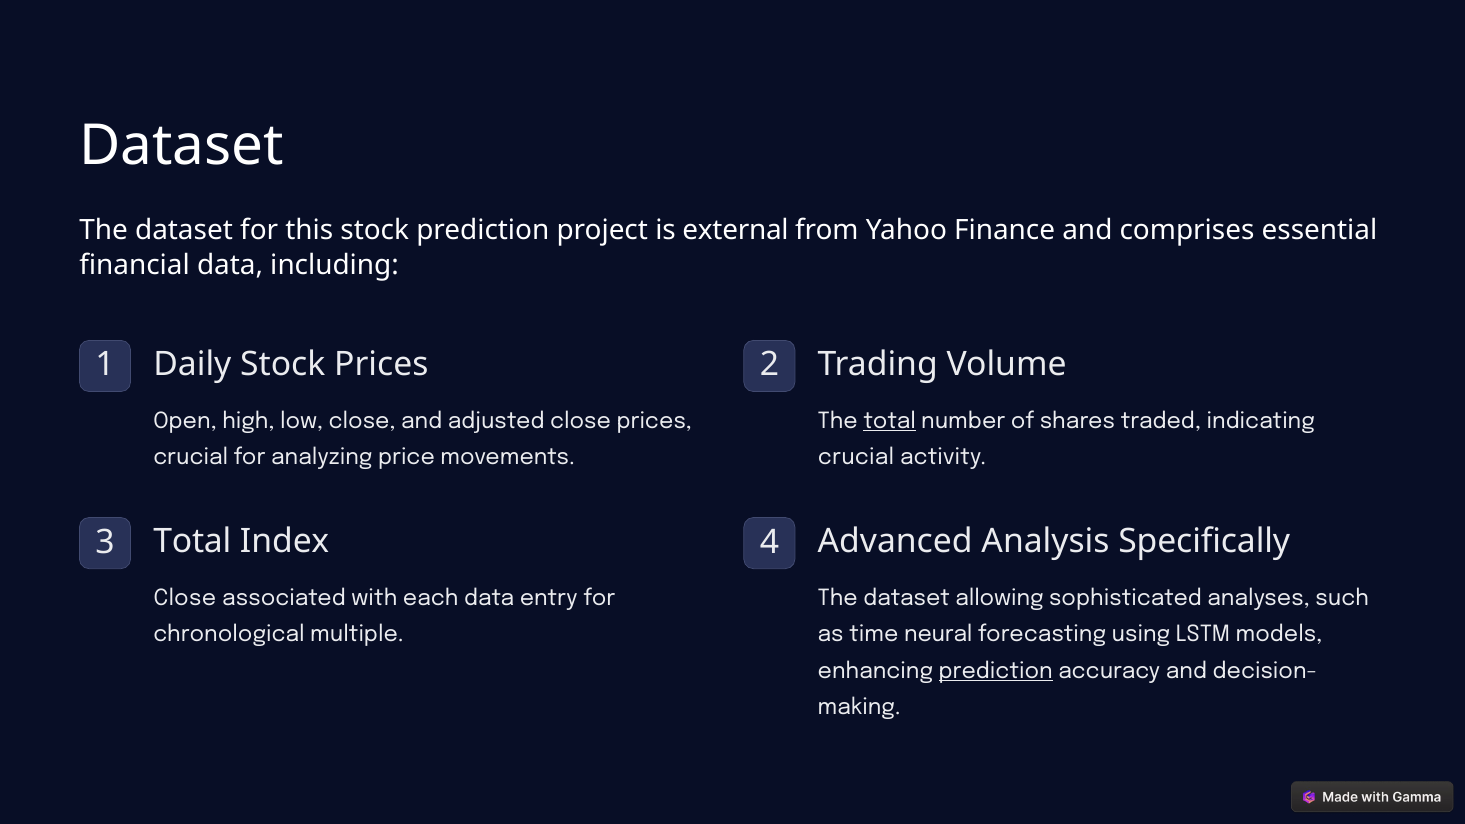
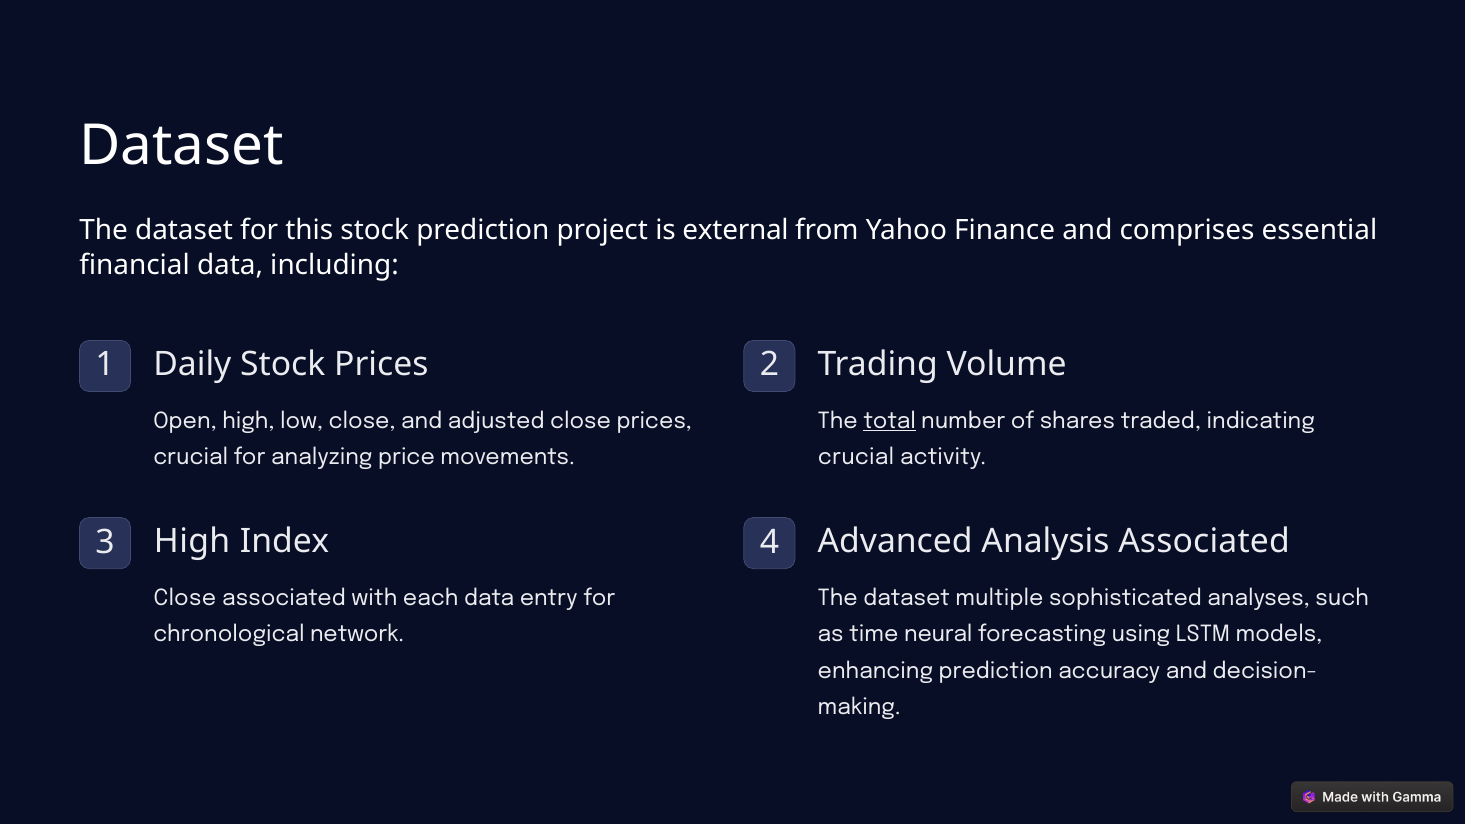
3 Total: Total -> High (192, 542)
Analysis Specifically: Specifically -> Associated (1204, 542)
allowing: allowing -> multiple (999, 598)
multiple: multiple -> network (357, 634)
prediction underline: present -> none (996, 671)
